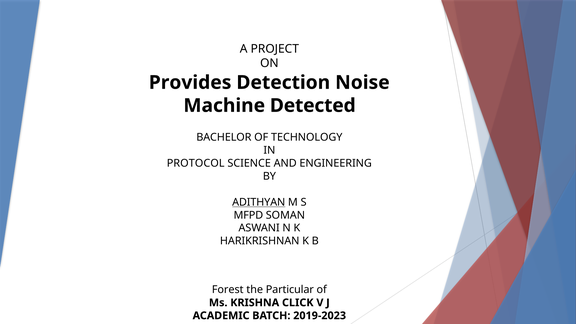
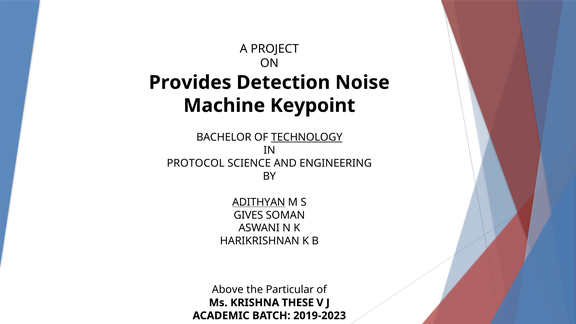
Detected: Detected -> Keypoint (313, 106)
TECHNOLOGY underline: none -> present (307, 137)
MFPD: MFPD -> GIVES (248, 215)
Forest: Forest -> Above (228, 290)
CLICK: CLICK -> THESE (298, 303)
